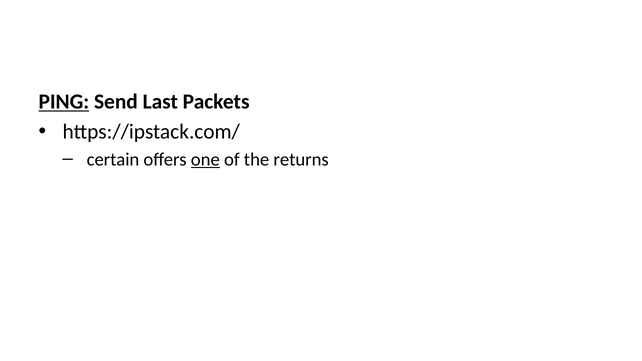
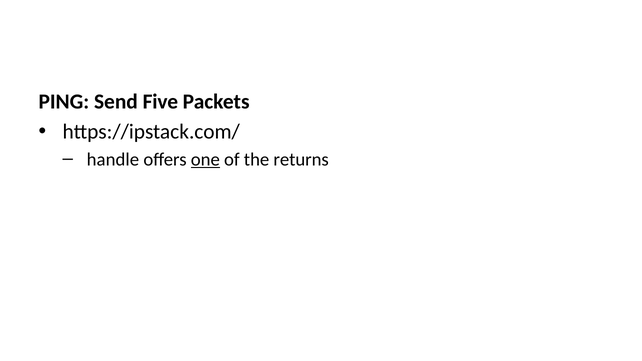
PING underline: present -> none (64, 102)
Last: Last -> Five (160, 102)
certain: certain -> handle (113, 159)
